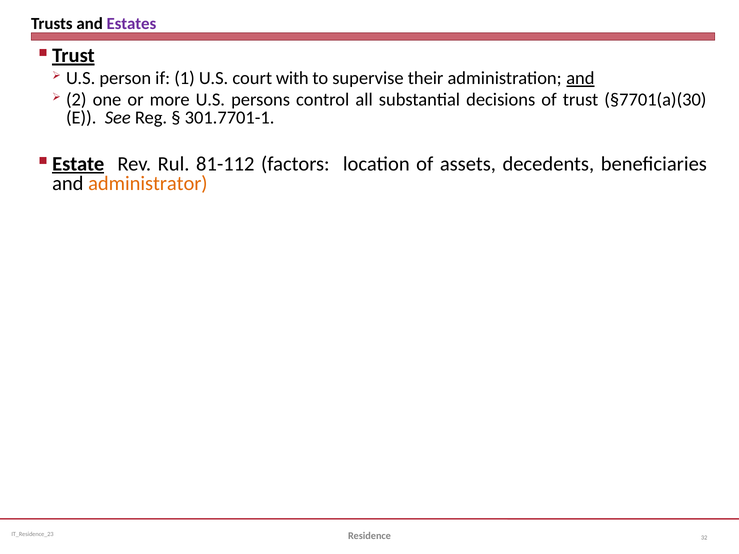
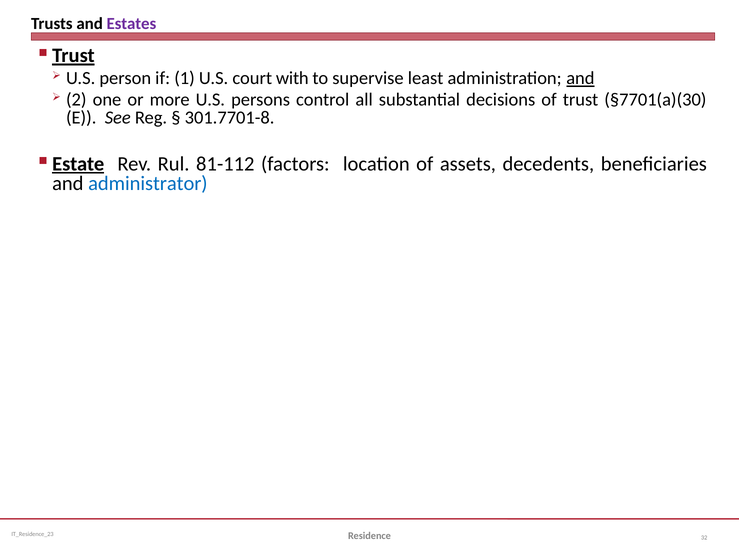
their: their -> least (426, 78)
301.7701-1: 301.7701-1 -> 301.7701-8 (230, 117)
administrator colour: orange -> blue (148, 184)
